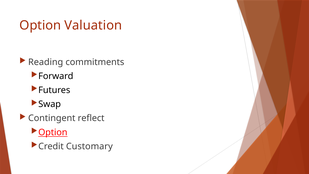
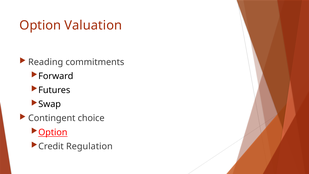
reflect: reflect -> choice (91, 118)
Customary: Customary -> Regulation (89, 146)
